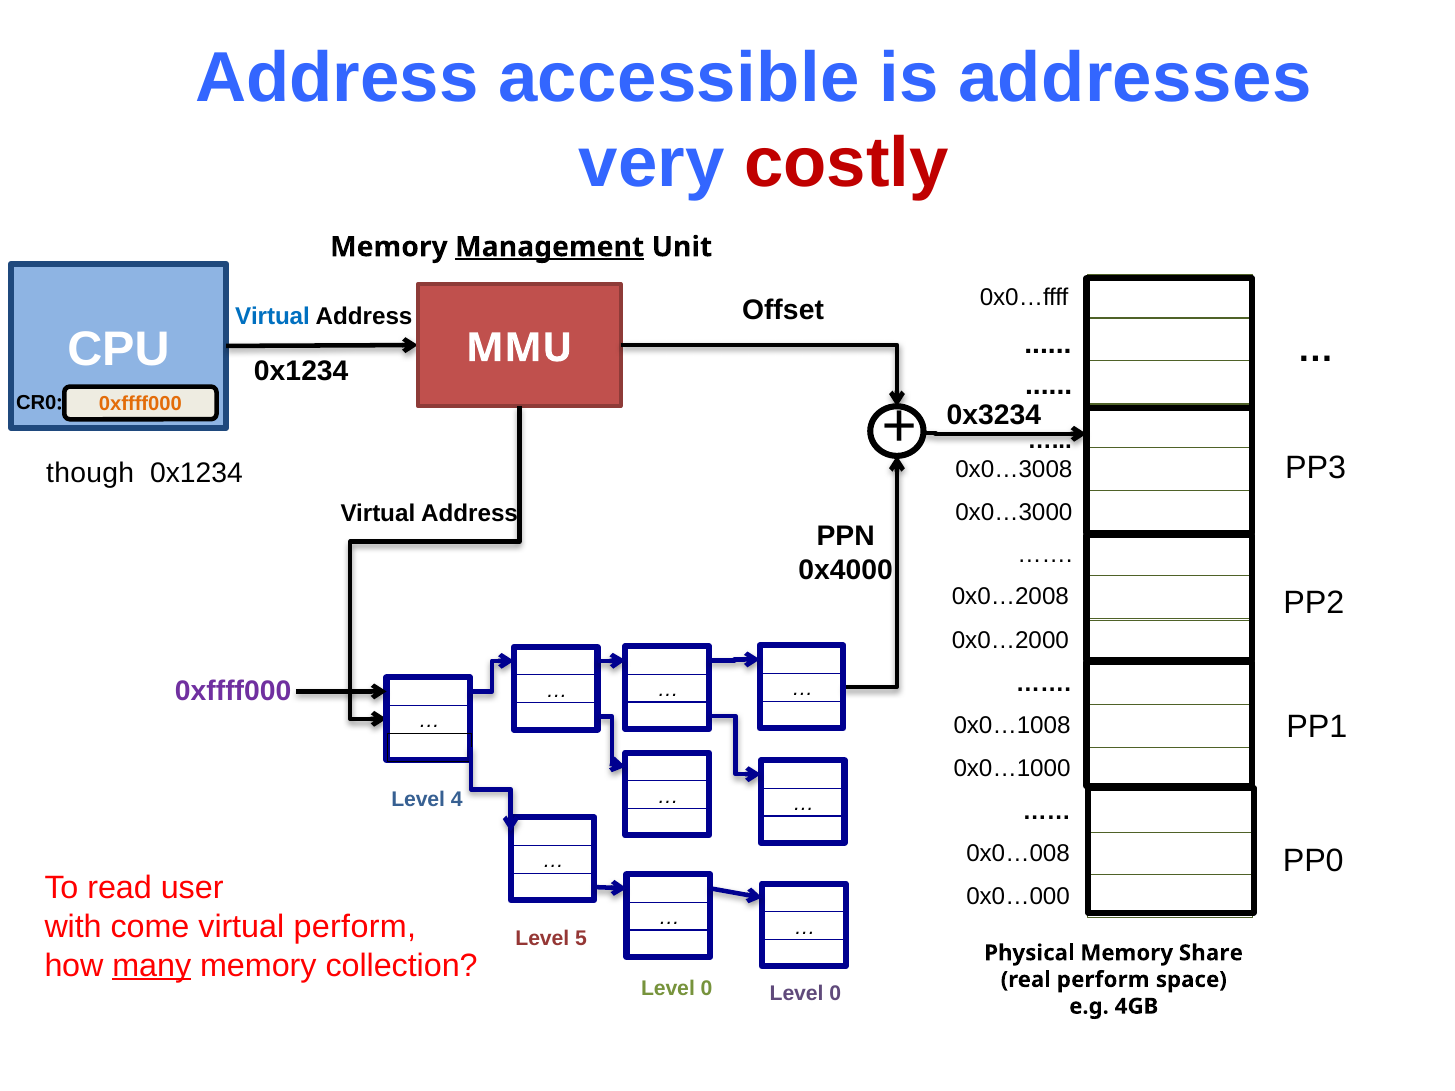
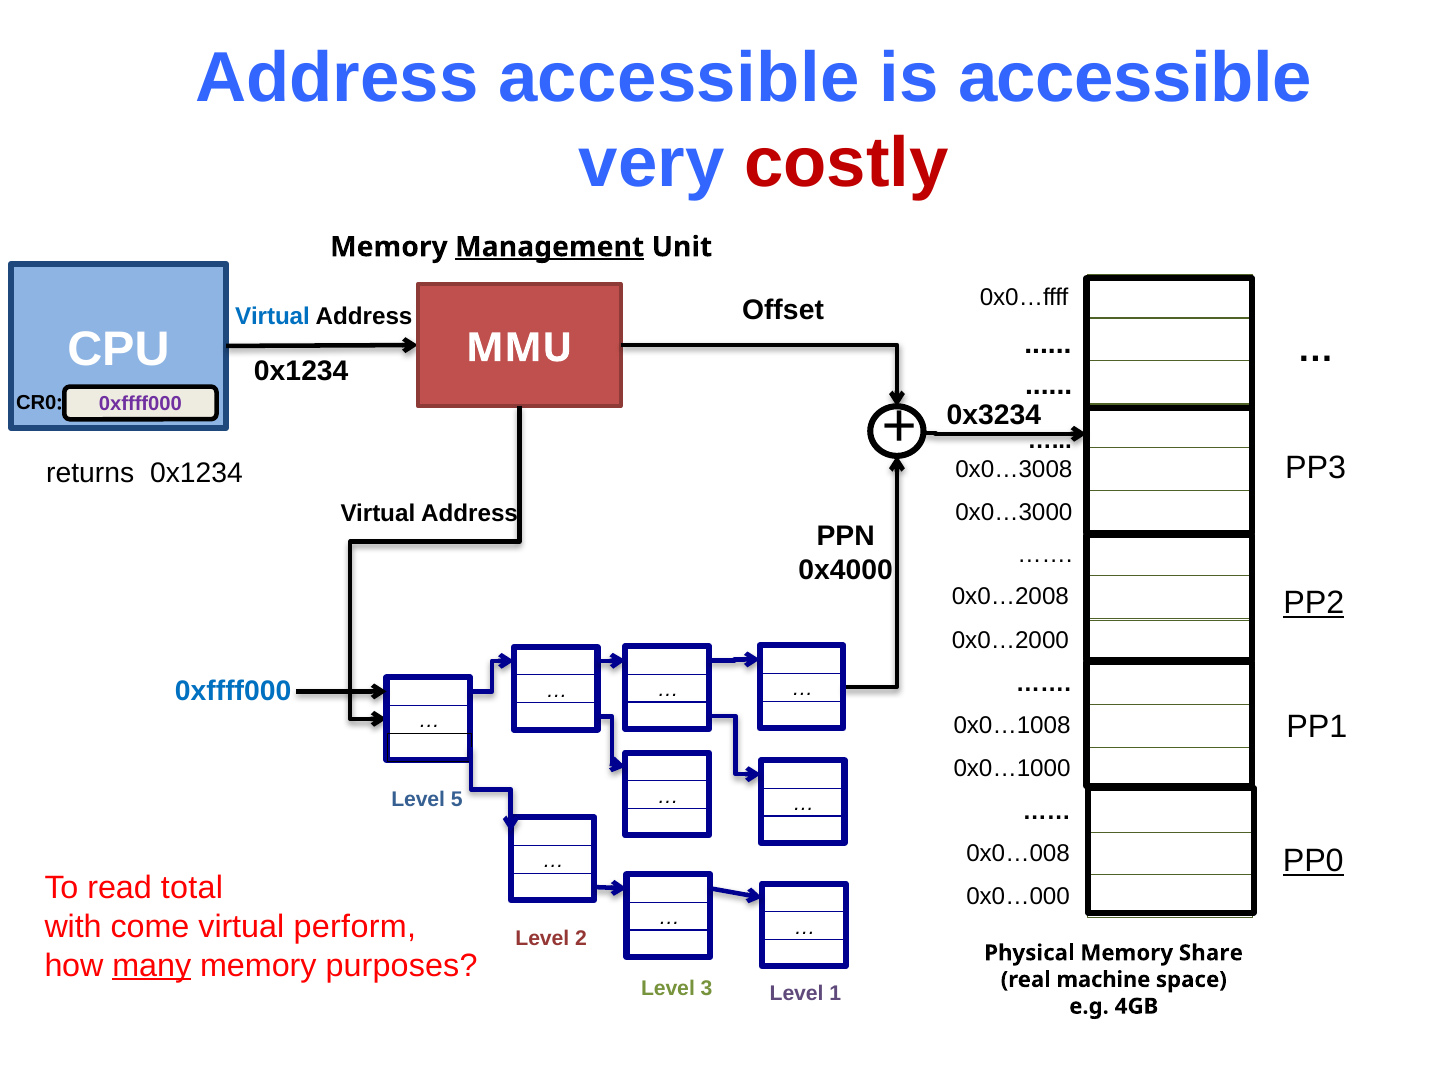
is addresses: addresses -> accessible (1135, 78)
0xffff000 colour: orange -> purple (140, 404)
though: though -> returns (90, 474)
PP2 underline: none -> present (1314, 603)
0xffff000 colour: purple -> blue (233, 691)
4: 4 -> 5 (457, 799)
PP0 underline: none -> present (1313, 861)
user: user -> total (192, 888)
5: 5 -> 2 (581, 938)
collection: collection -> purposes (401, 966)
real perform: perform -> machine (1103, 980)
0: 0 -> 3 (707, 989)
0: 0 -> 1 (835, 994)
